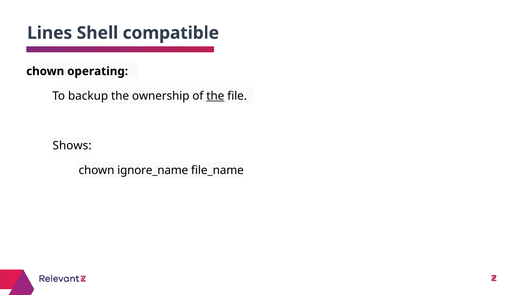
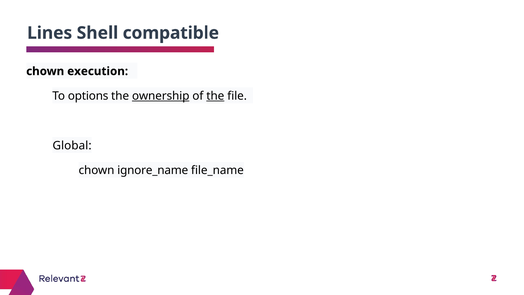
operating: operating -> execution (98, 71)
backup: backup -> options (88, 96)
ownership underline: none -> present (161, 96)
Shows: Shows -> Global (72, 146)
